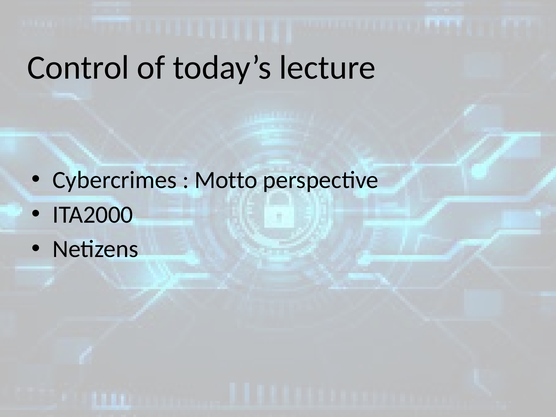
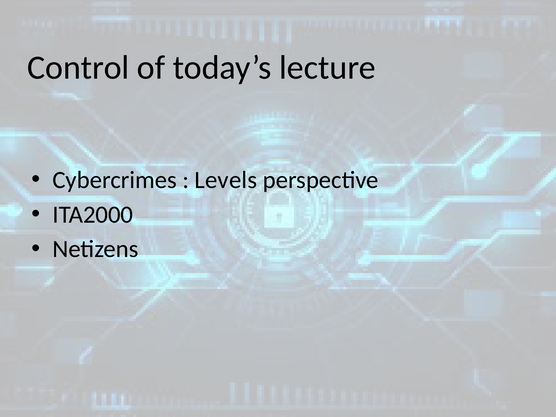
Motto: Motto -> Levels (226, 180)
